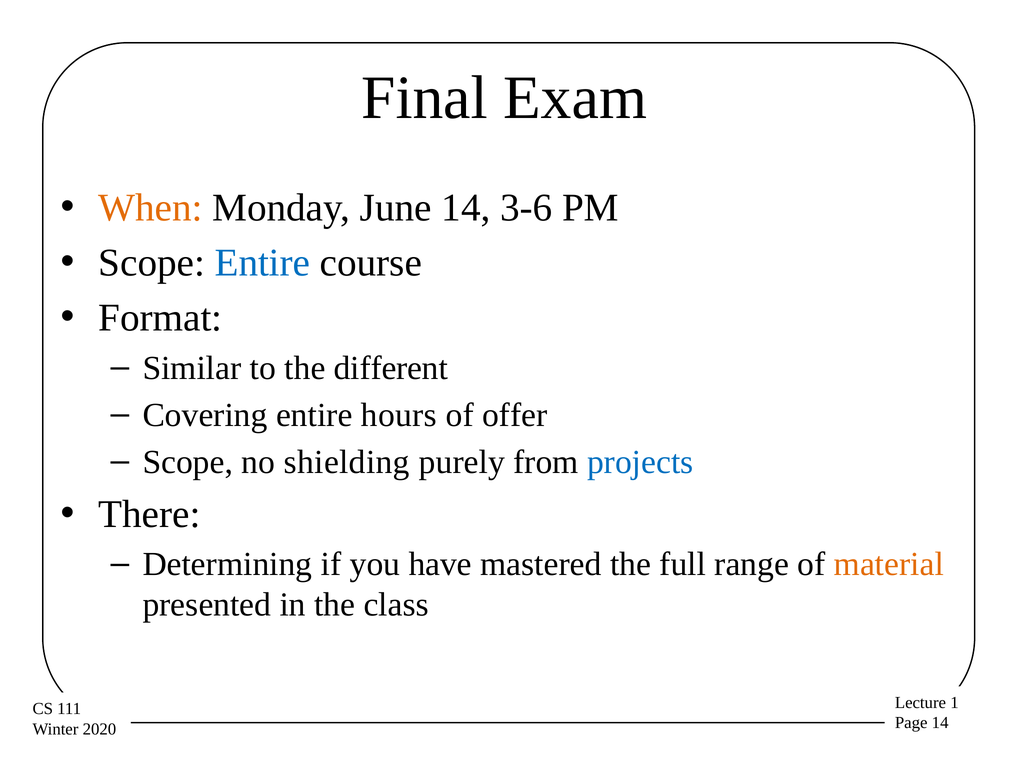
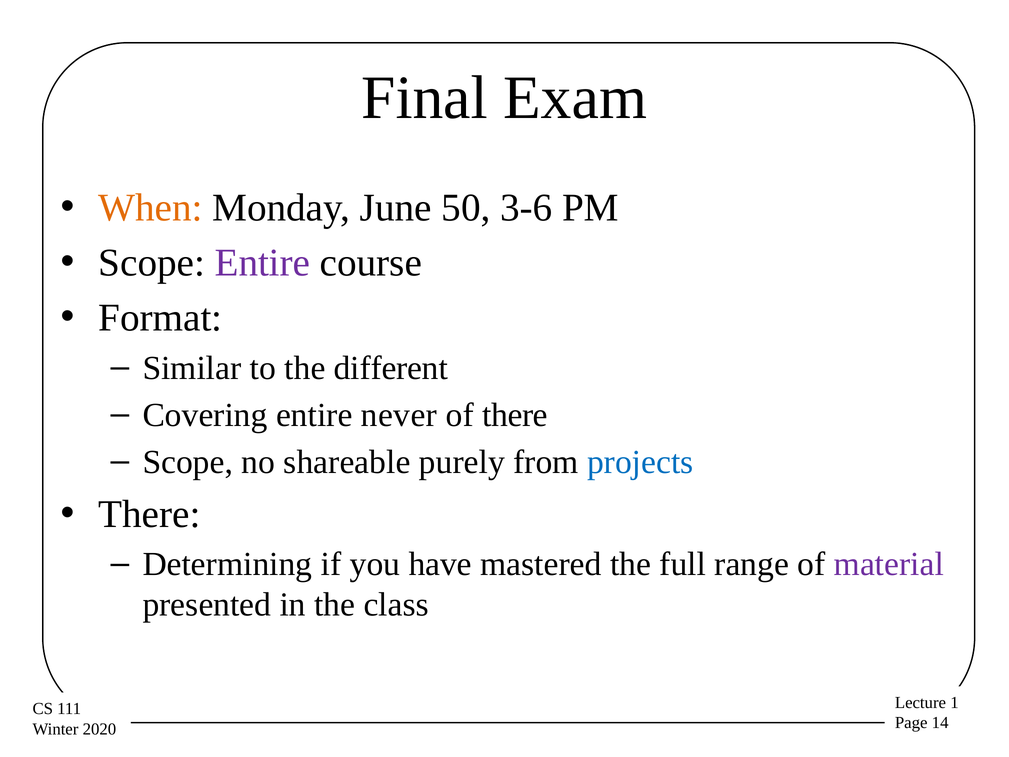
June 14: 14 -> 50 (466, 208)
Entire colour: blue -> purple (262, 263)
hours: hours -> never (399, 415)
of offer: offer -> there (515, 415)
shielding: shielding -> shareable (347, 462)
material colour: orange -> purple (889, 564)
